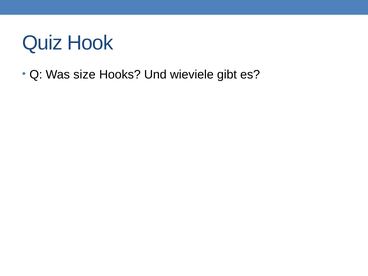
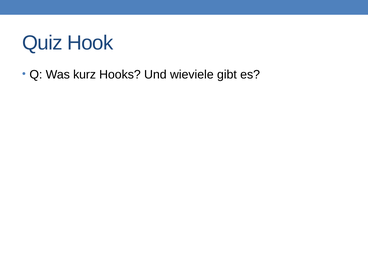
size: size -> kurz (85, 74)
